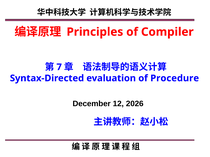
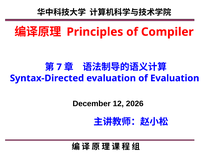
of Procedure: Procedure -> Evaluation (175, 78)
